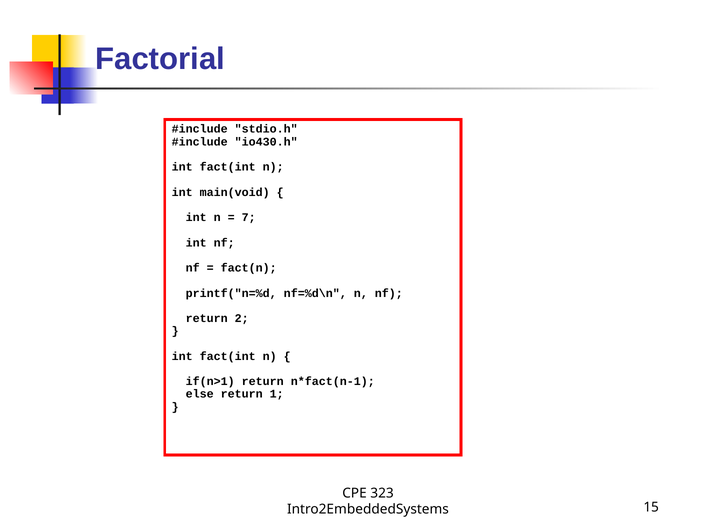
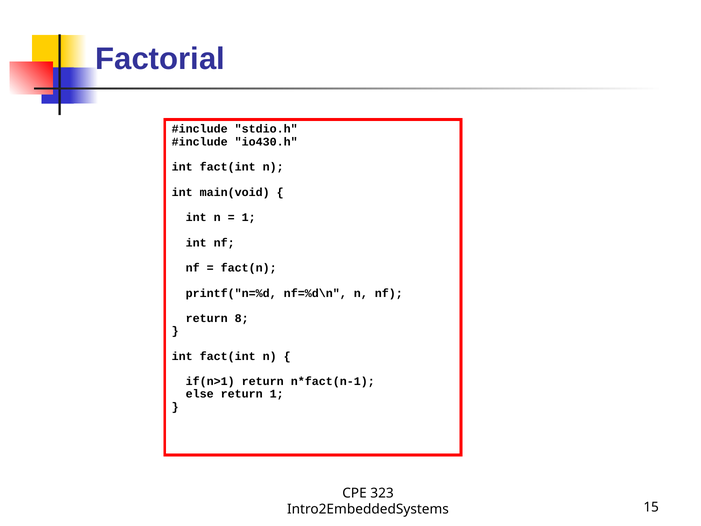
7: 7 -> 1 (249, 217)
2: 2 -> 8 (242, 318)
